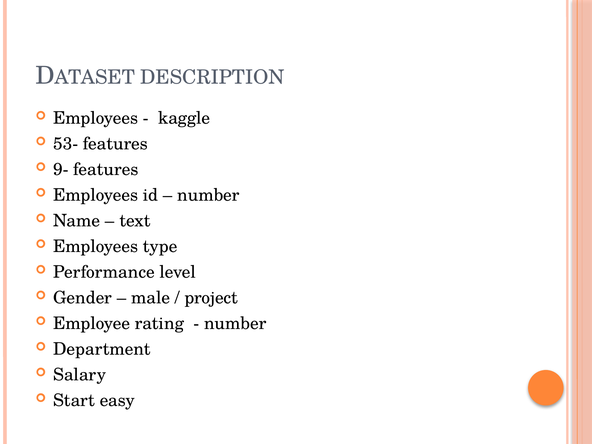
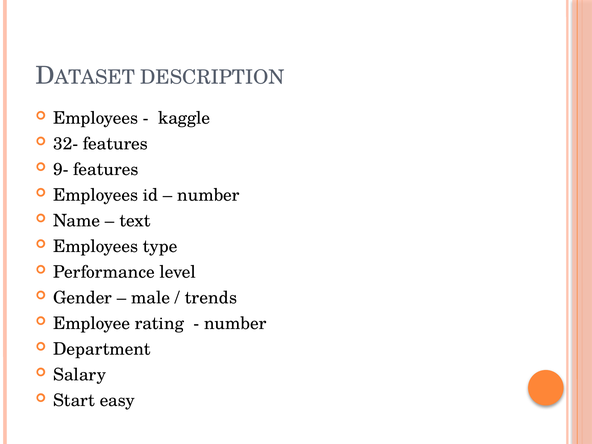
53-: 53- -> 32- (66, 144)
project: project -> trends (211, 298)
